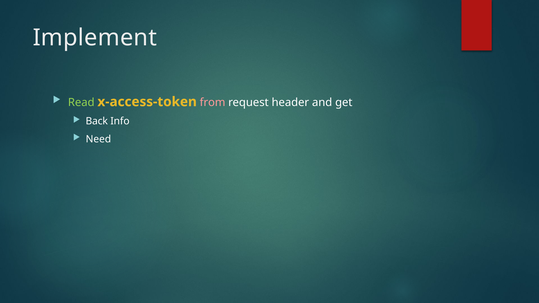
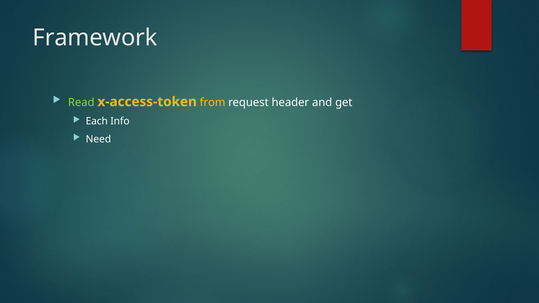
Implement: Implement -> Framework (95, 38)
from colour: pink -> yellow (213, 103)
Back: Back -> Each (97, 121)
